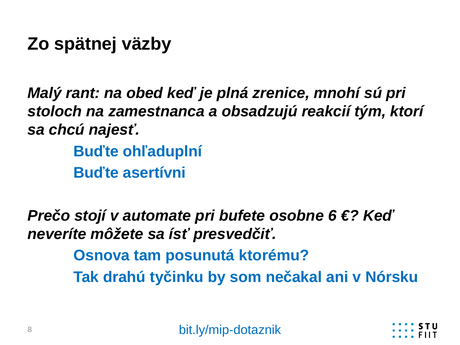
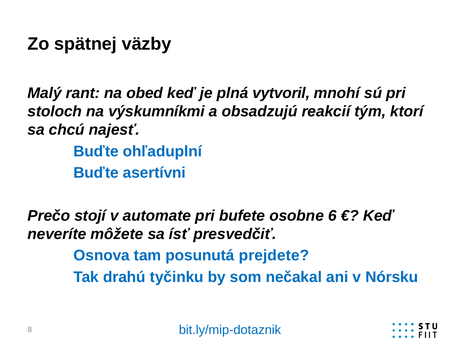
zrenice: zrenice -> vytvoril (281, 93)
zamestnanca: zamestnanca -> výskumníkmi (157, 111)
ktorému: ktorému -> prejdete (274, 256)
